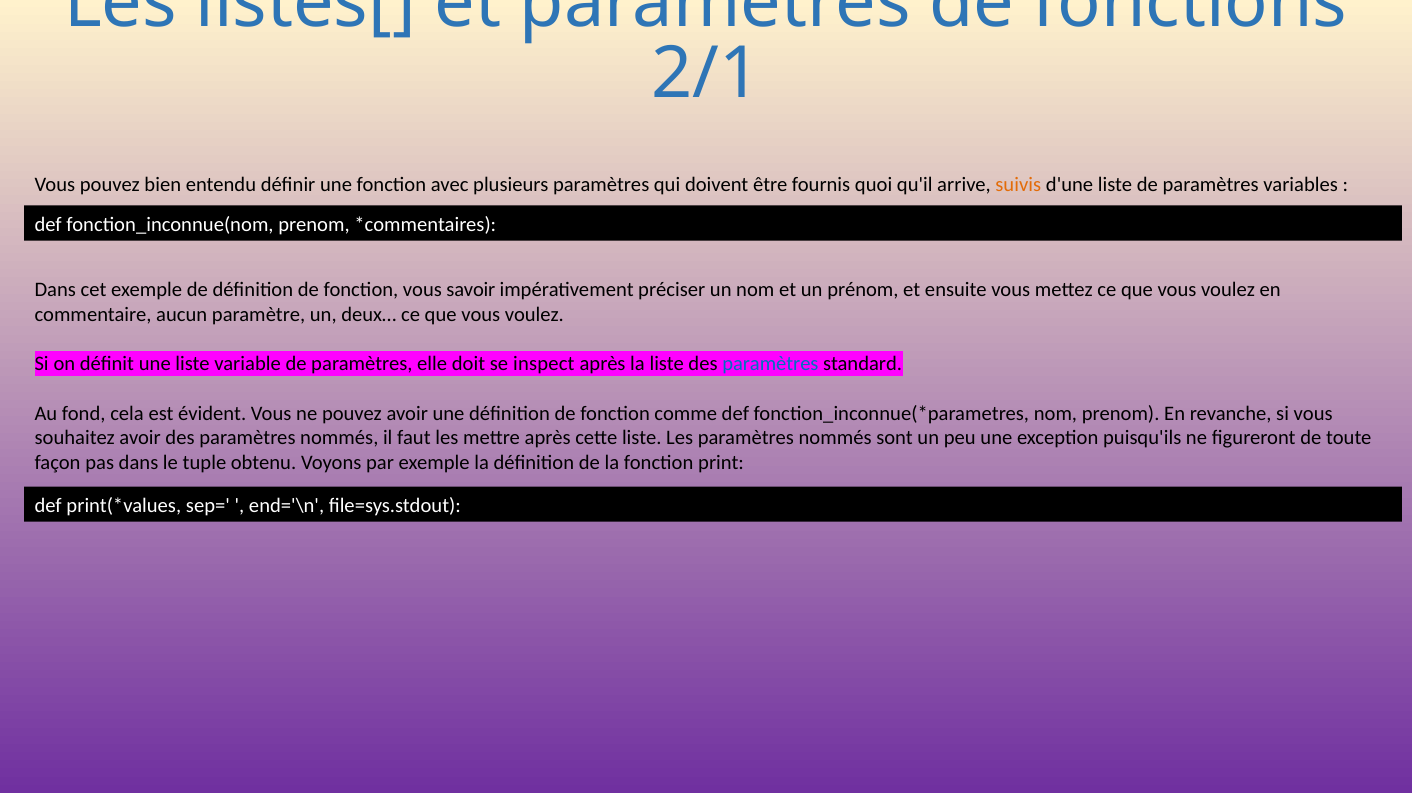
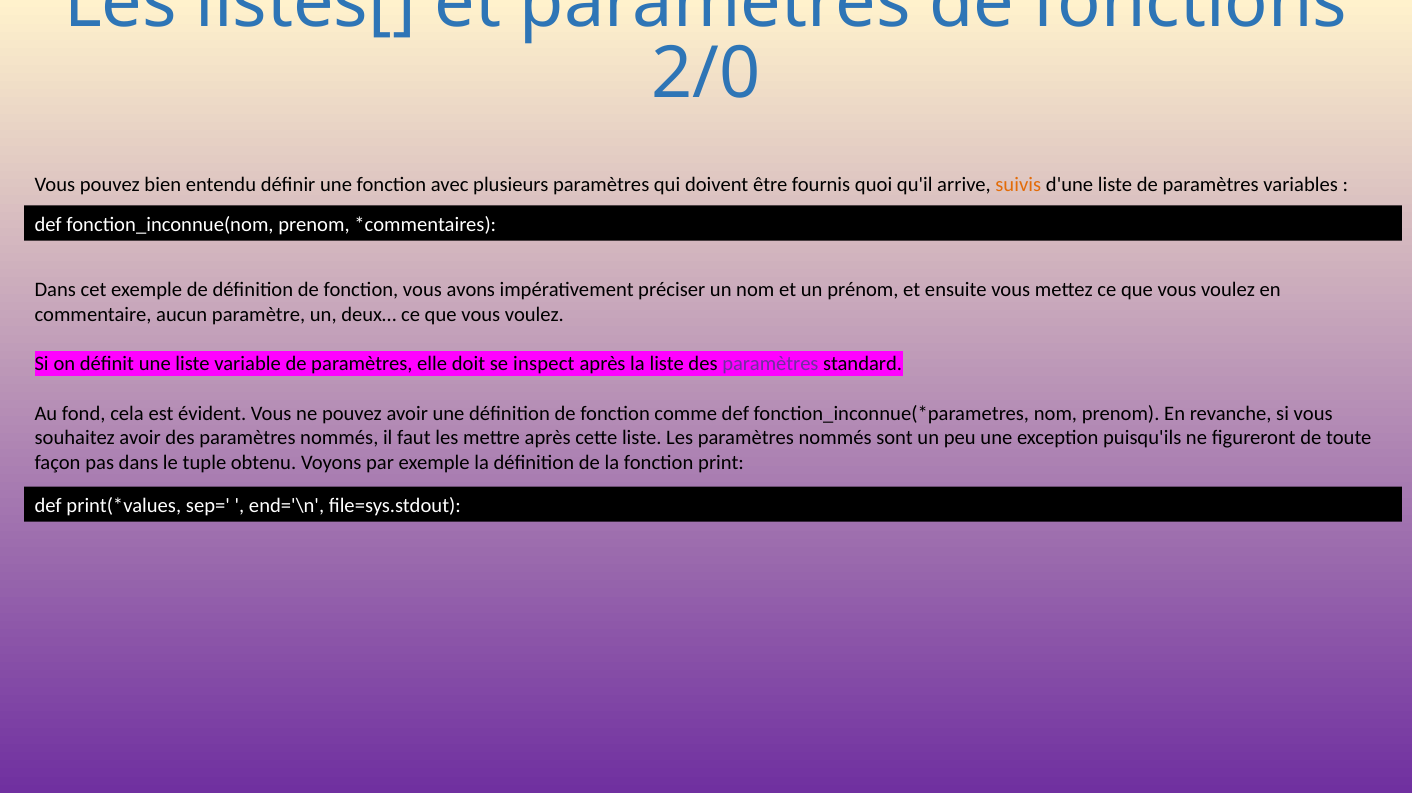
2/1: 2/1 -> 2/0 (706, 73)
savoir: savoir -> avons (471, 290)
paramètres colour: blue -> purple (770, 364)
